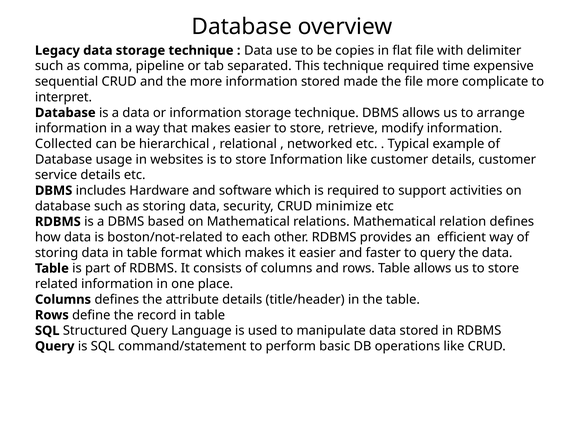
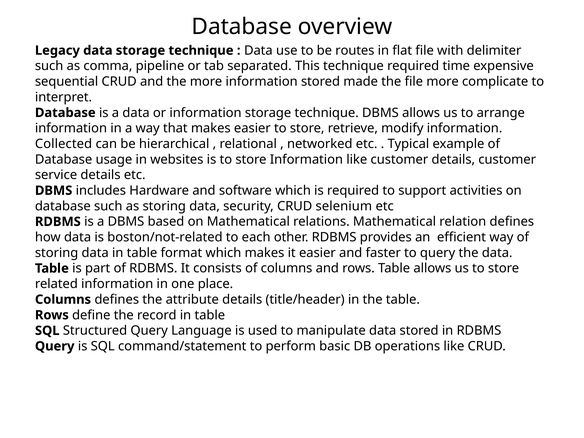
copies: copies -> routes (355, 50)
minimize: minimize -> selenium (344, 206)
